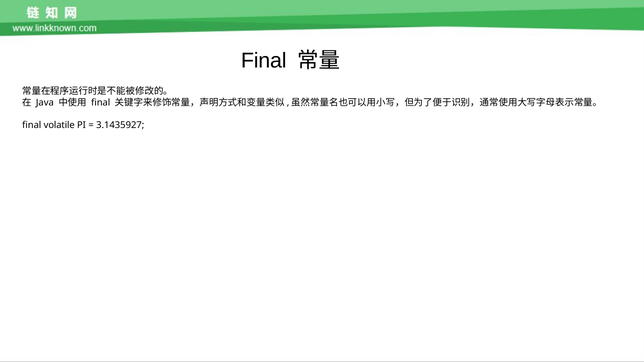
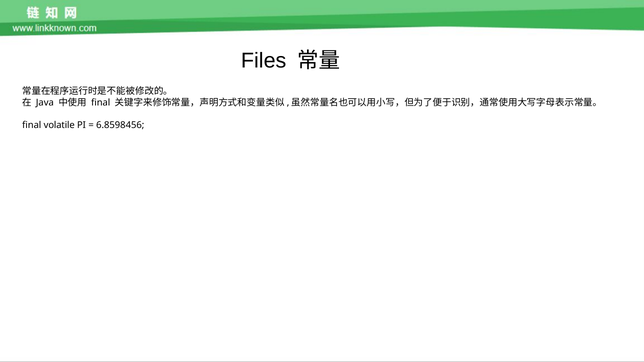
Final: Final -> Files (264, 60)
3.1435927: 3.1435927 -> 6.8598456 (120, 125)
